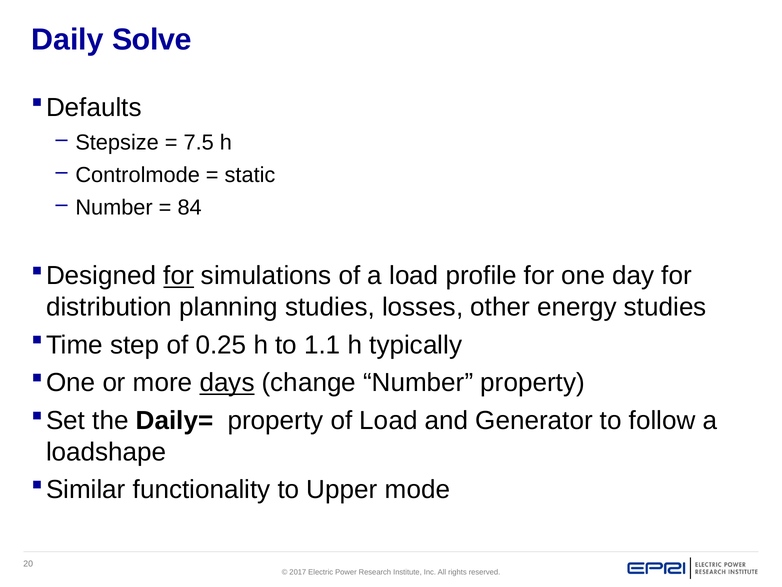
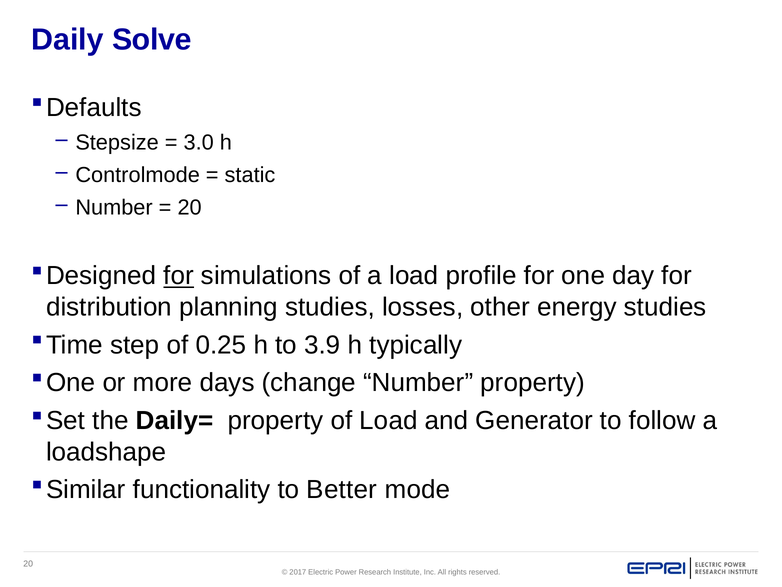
7.5: 7.5 -> 3.0 (199, 142)
84: 84 -> 20 (190, 208)
1.1: 1.1 -> 3.9 (322, 345)
days underline: present -> none (227, 383)
Upper: Upper -> Better (342, 489)
